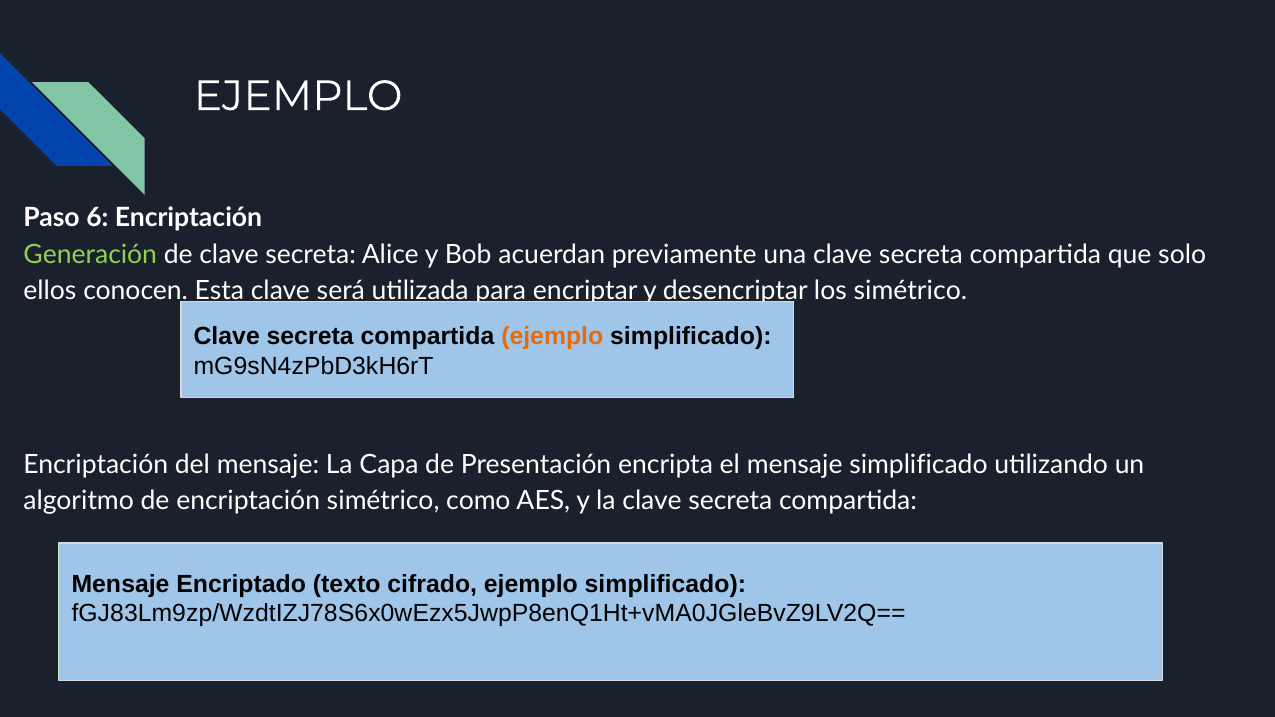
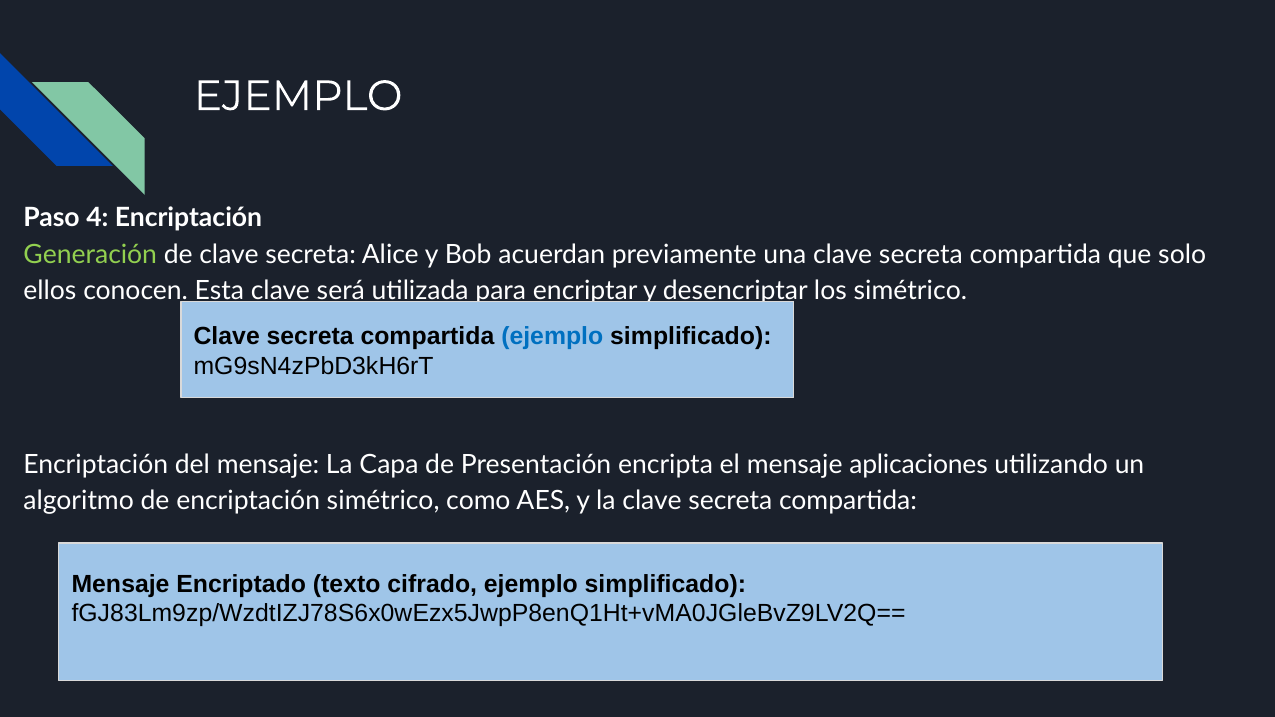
6: 6 -> 4 (97, 218)
ejemplo colour: orange -> blue (552, 336)
mensaje simplificado: simplificado -> aplicaciones (919, 465)
